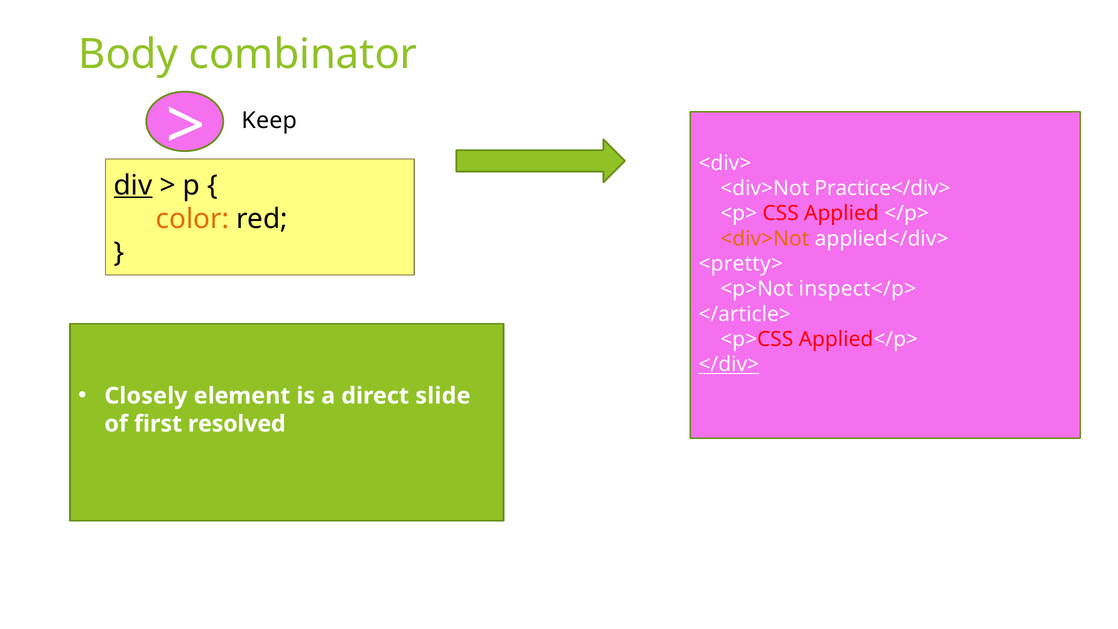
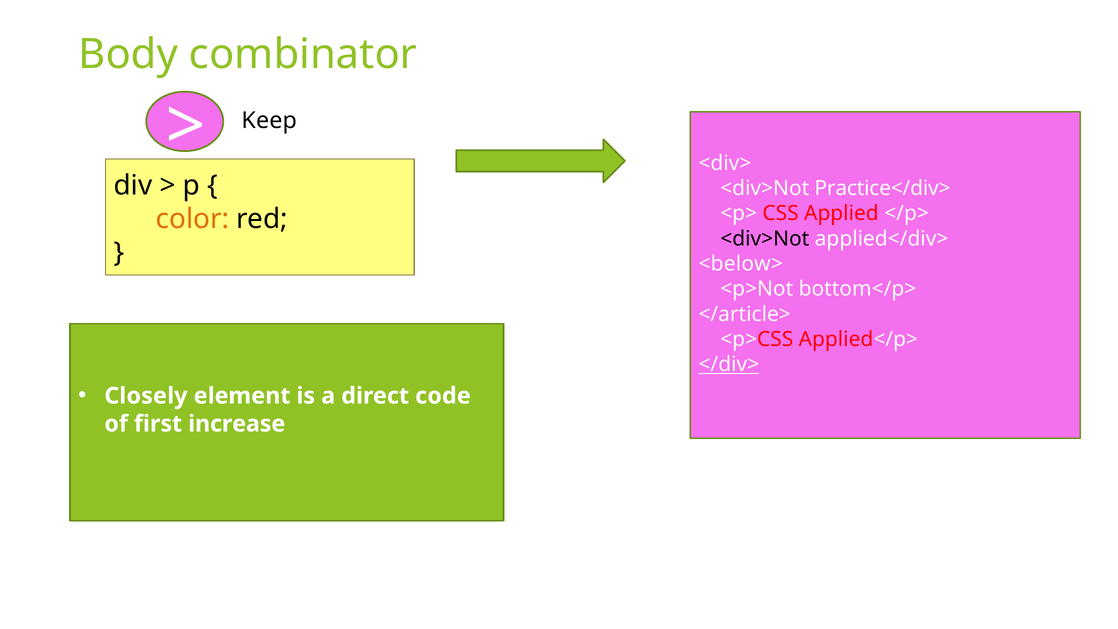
div underline: present -> none (133, 185)
<div>Not colour: orange -> black (765, 239)
<pretty>: <pretty> -> <below> (741, 264)
inspect</p>: inspect</p> -> bottom</p> (857, 289)
slide: slide -> code (443, 396)
resolved: resolved -> increase (237, 424)
